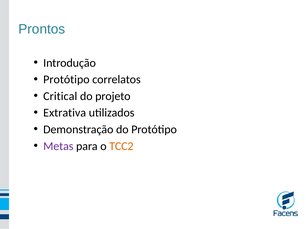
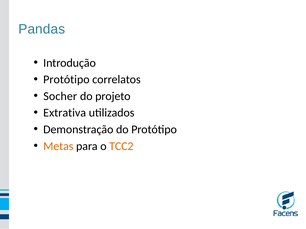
Prontos: Prontos -> Pandas (42, 29)
Critical: Critical -> Socher (60, 96)
Metas colour: purple -> orange (58, 146)
